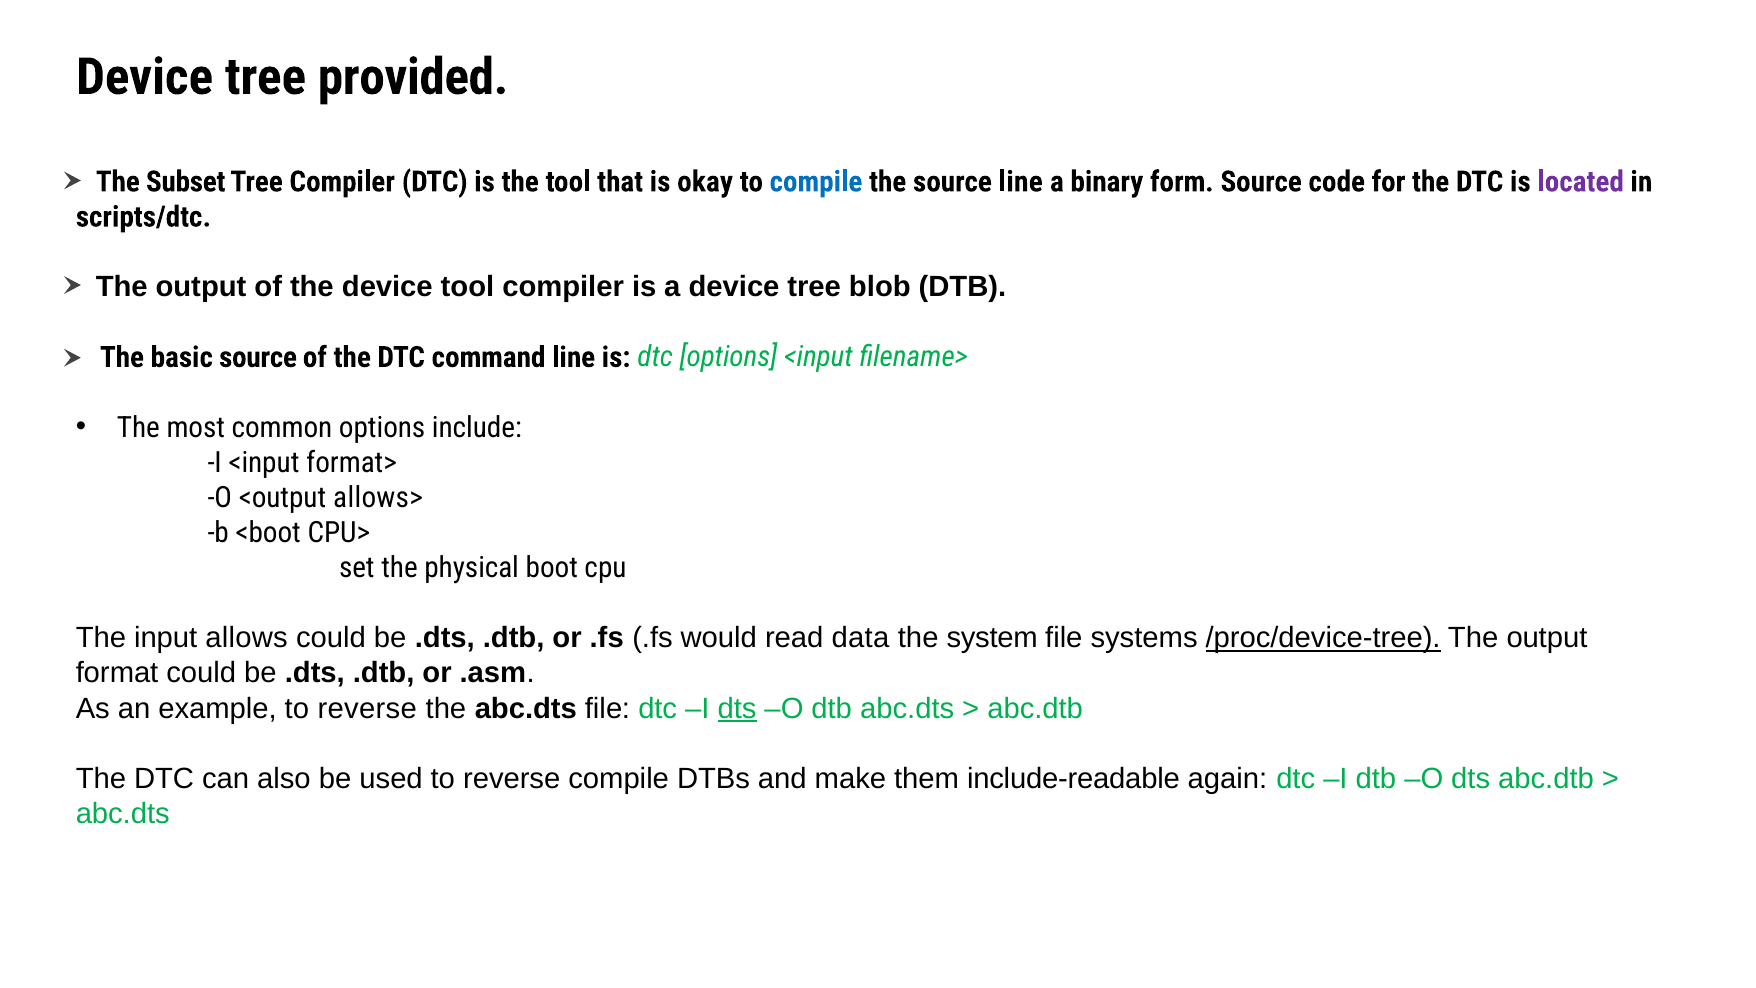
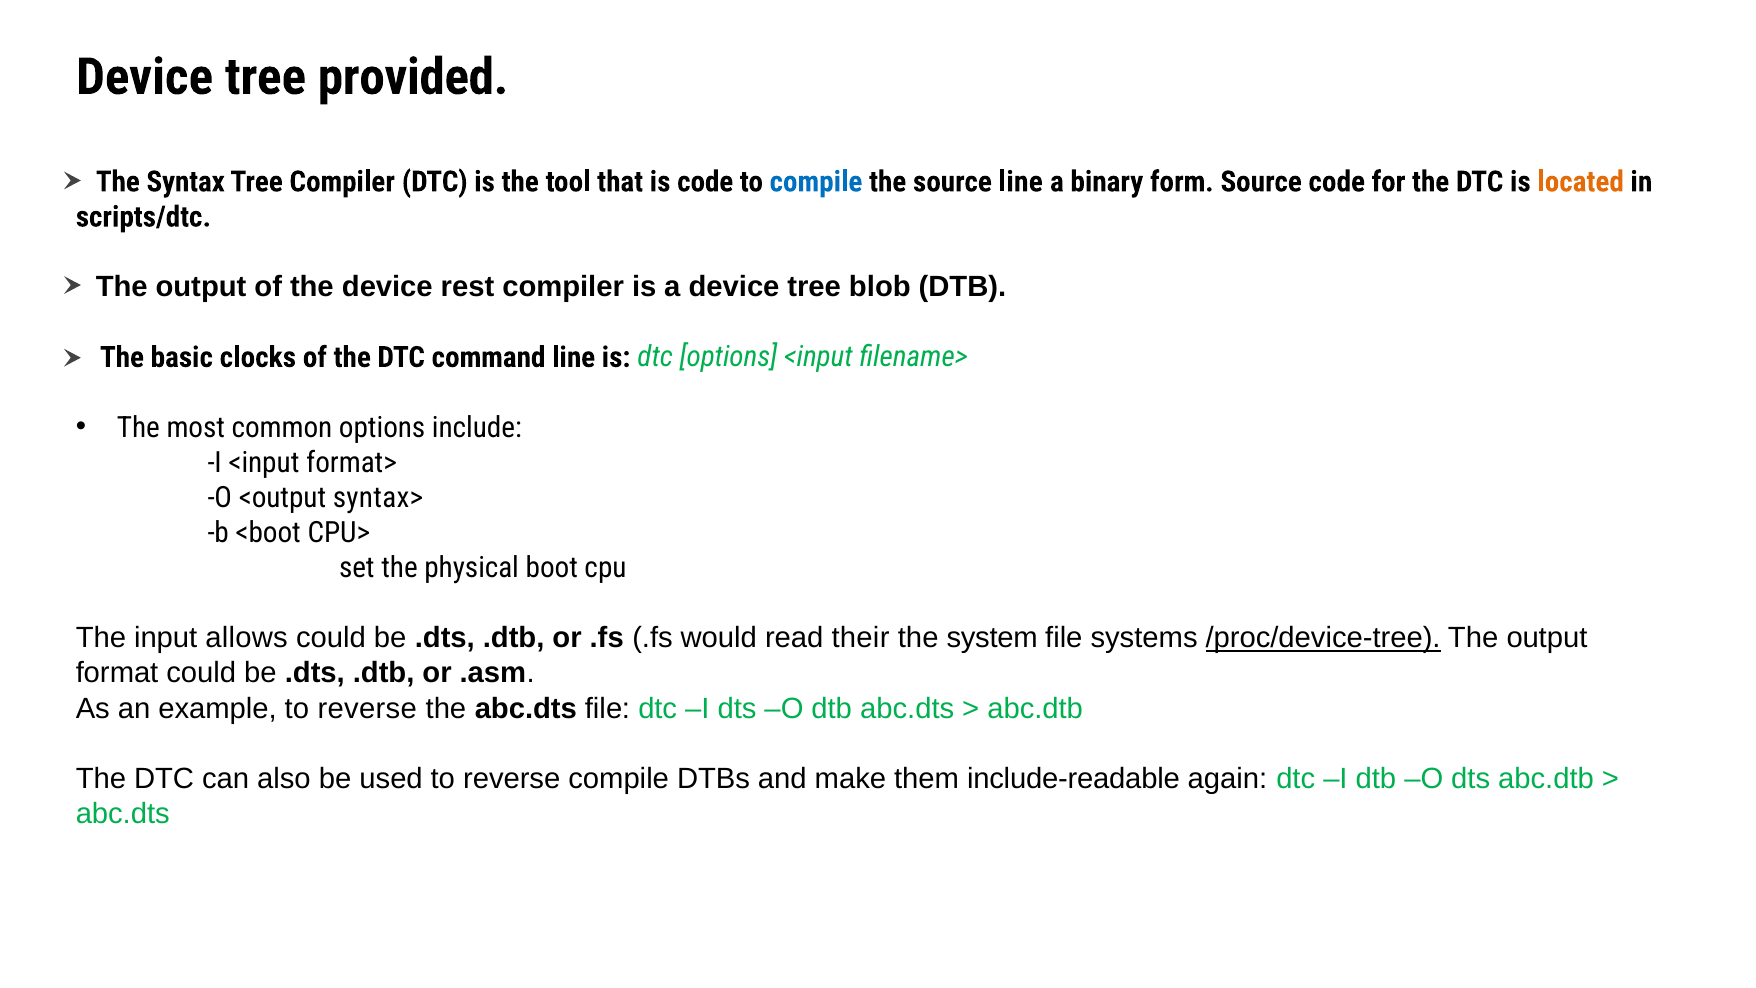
Subset: Subset -> Syntax (186, 182)
is okay: okay -> code (705, 182)
located colour: purple -> orange (1581, 182)
device tool: tool -> rest (467, 287)
basic source: source -> clocks (258, 357)
allows>: allows> -> syntax> (378, 498)
data: data -> their (861, 638)
dts underline: present -> none (737, 708)
